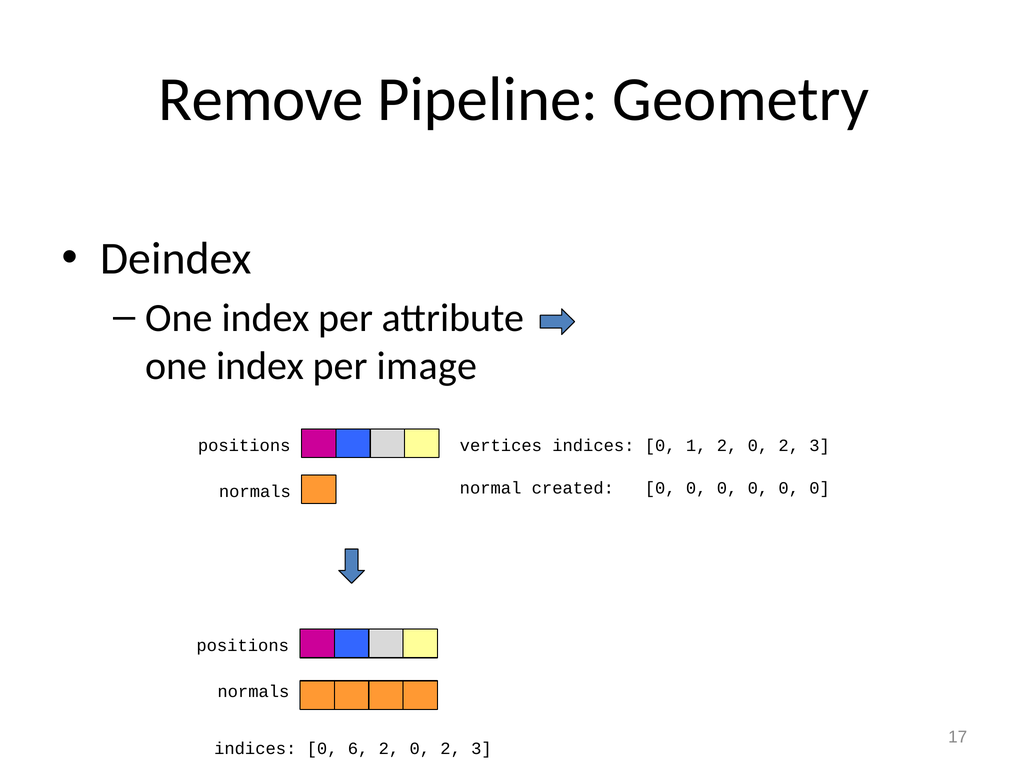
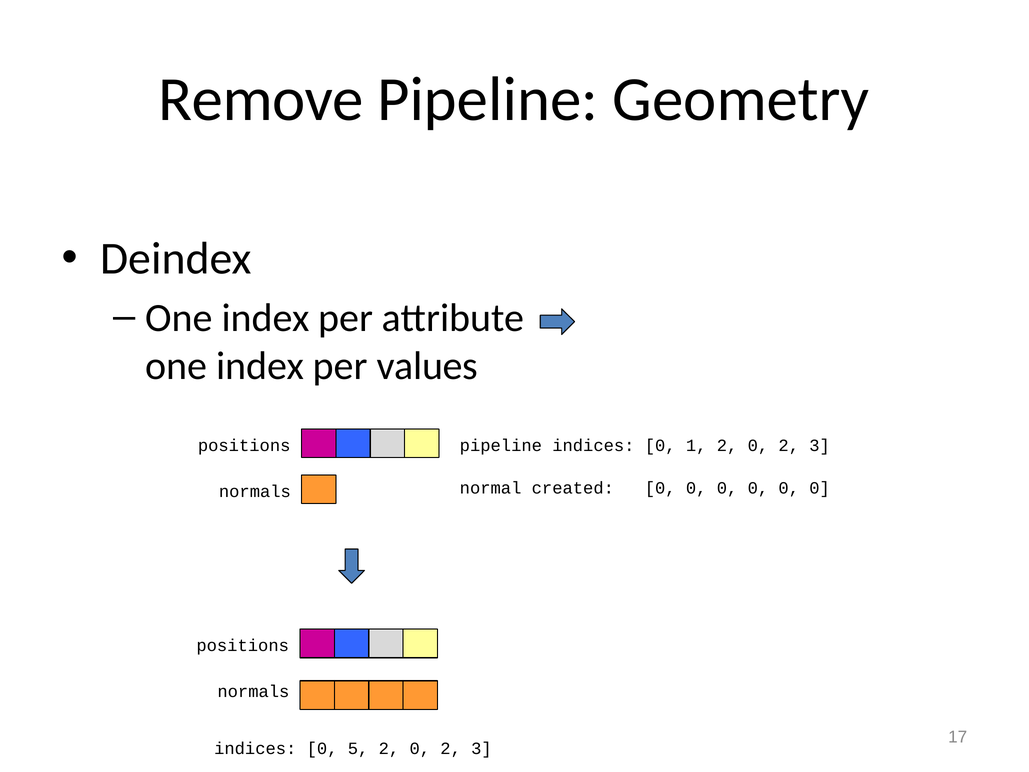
image: image -> values (427, 366)
vertices: vertices -> pipeline (501, 445)
6: 6 -> 5 (358, 749)
